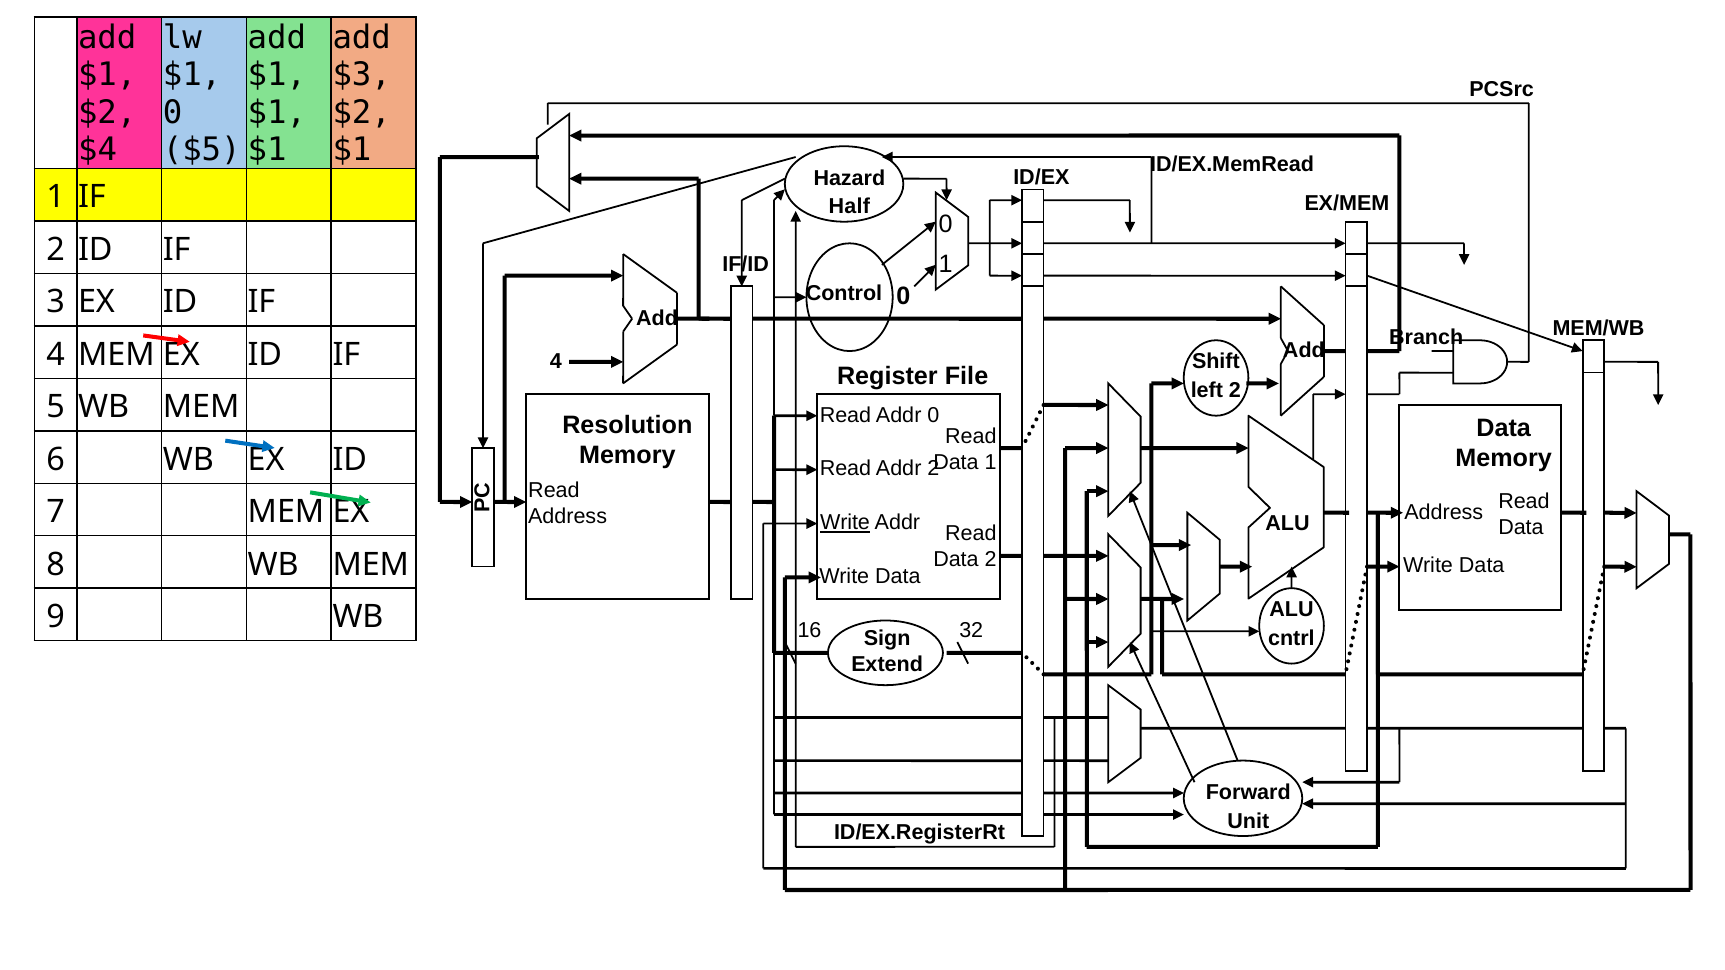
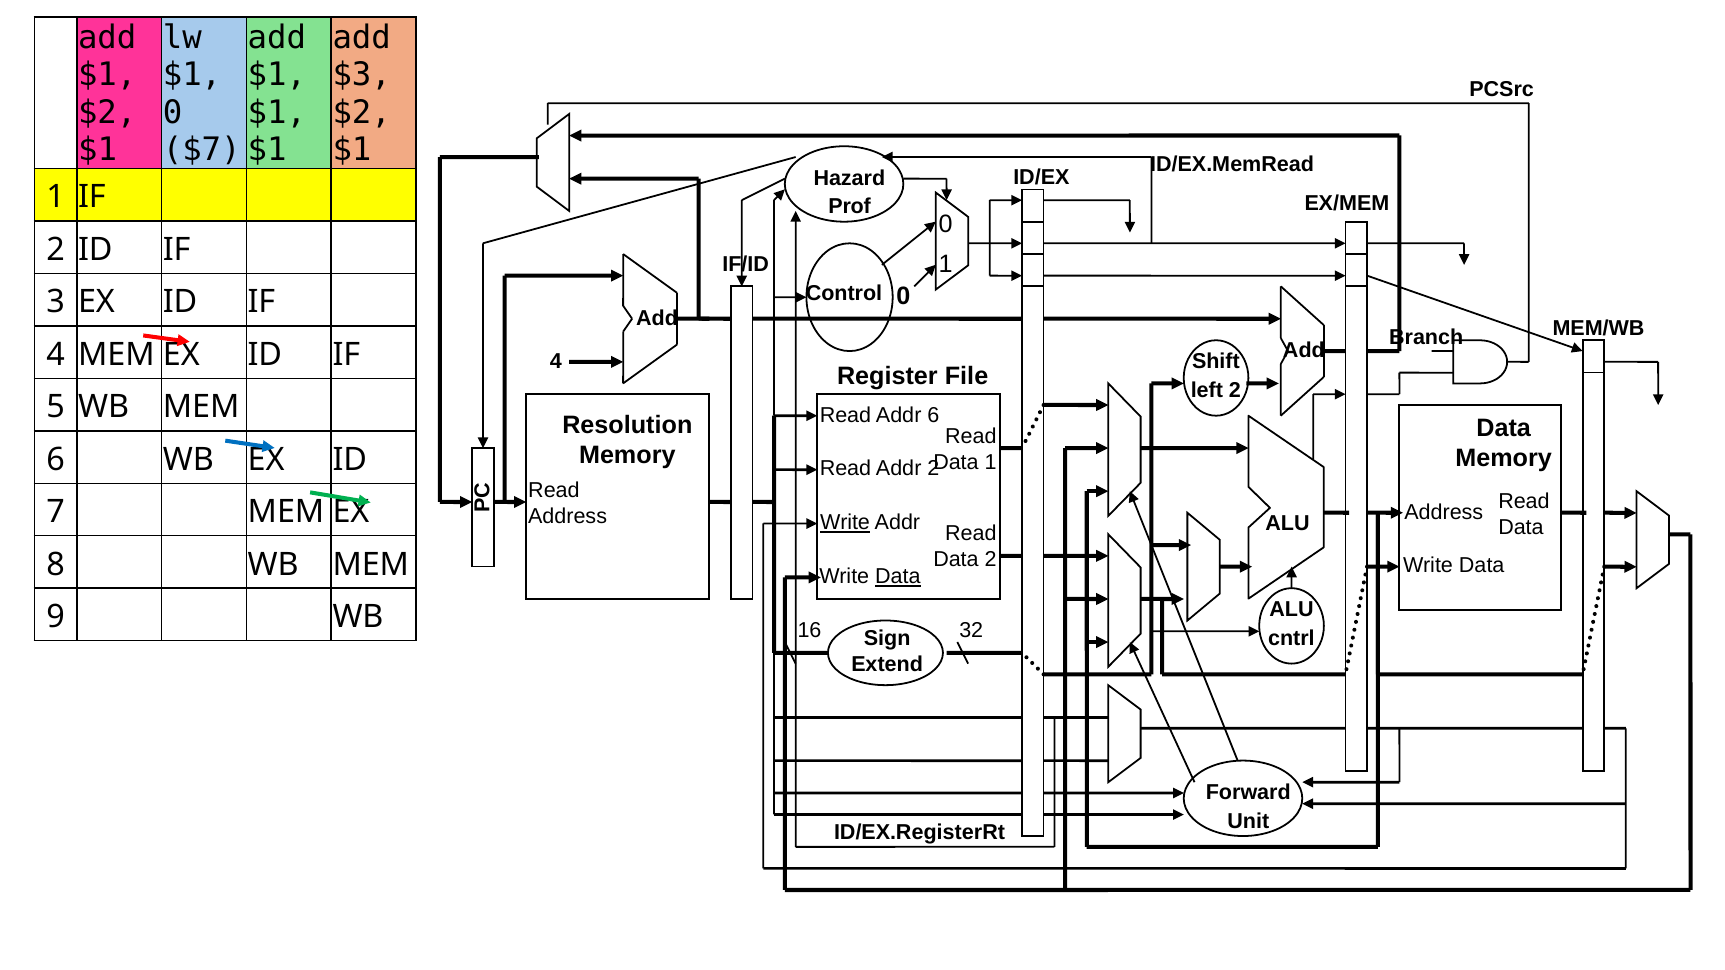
$4: $4 -> $1 (98, 150)
$5: $5 -> $7 (202, 150)
Half: Half -> Prof (850, 207)
Addr 0: 0 -> 6 (933, 415)
Data underline: none -> present (898, 577)
